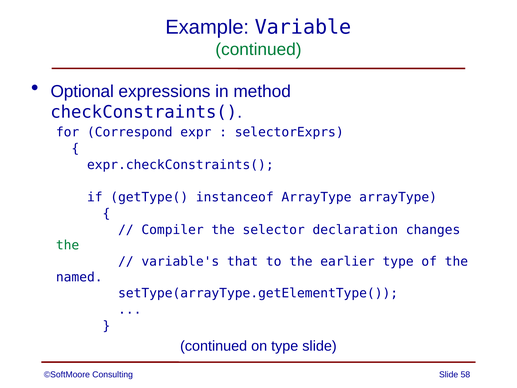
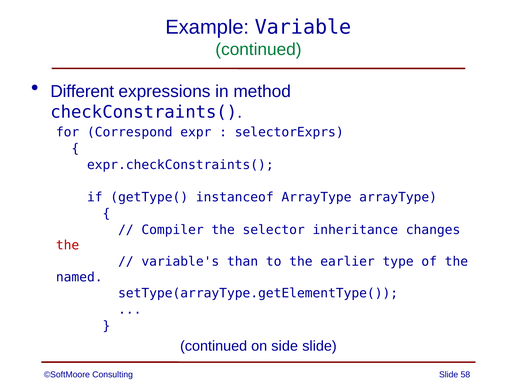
Optional: Optional -> Different (82, 91)
declaration: declaration -> inheritance (355, 230)
the colour: green -> red (68, 245)
that: that -> than (243, 261)
on type: type -> side (285, 346)
